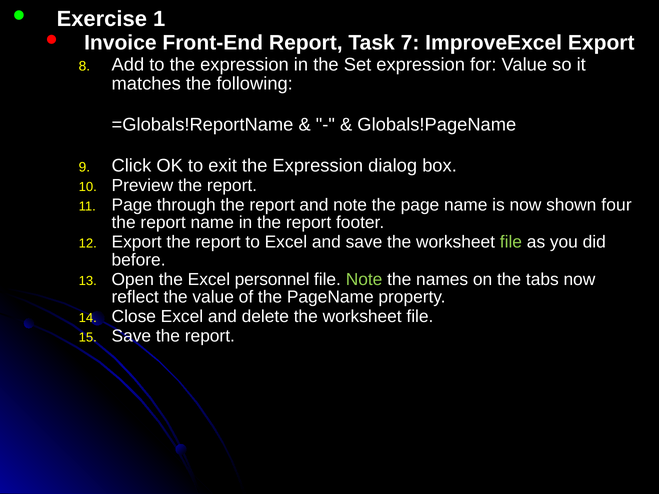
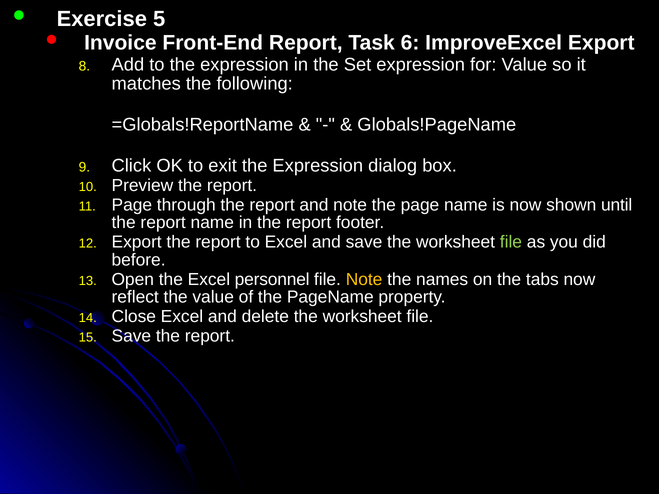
1: 1 -> 5 (159, 19)
7: 7 -> 6 (410, 43)
four: four -> until (617, 205)
Note colour: light green -> yellow (364, 279)
